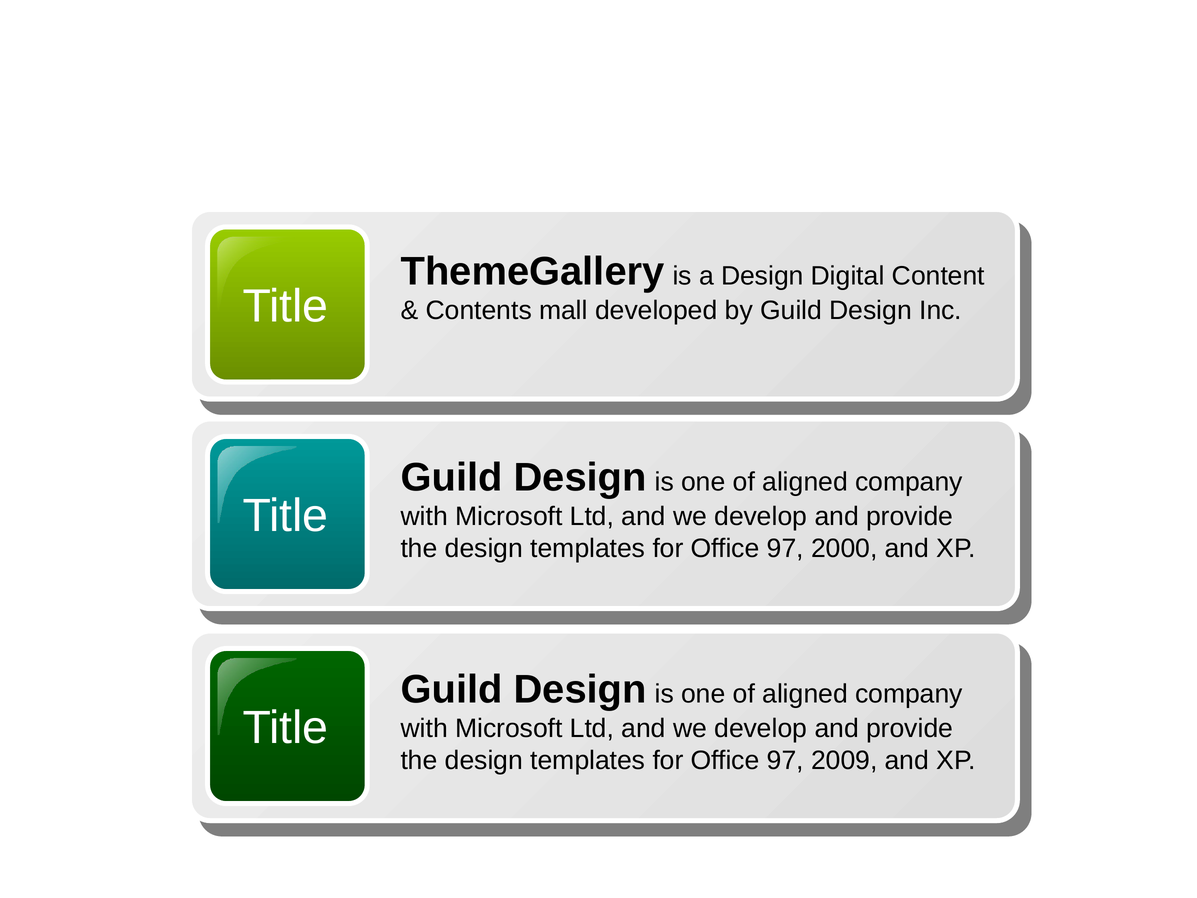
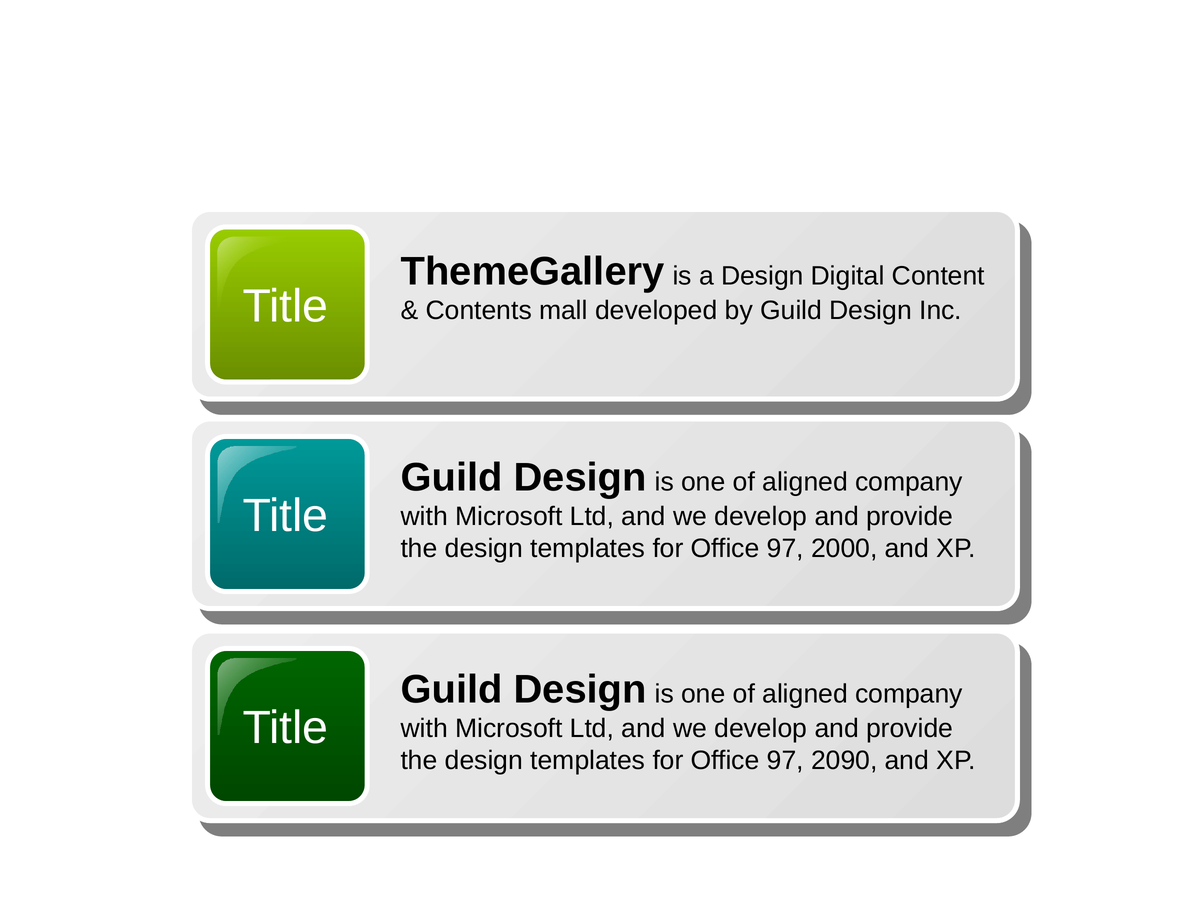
2009: 2009 -> 2090 (844, 760)
